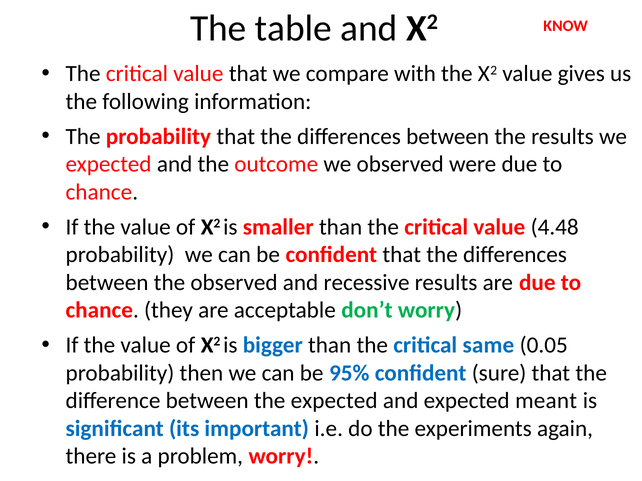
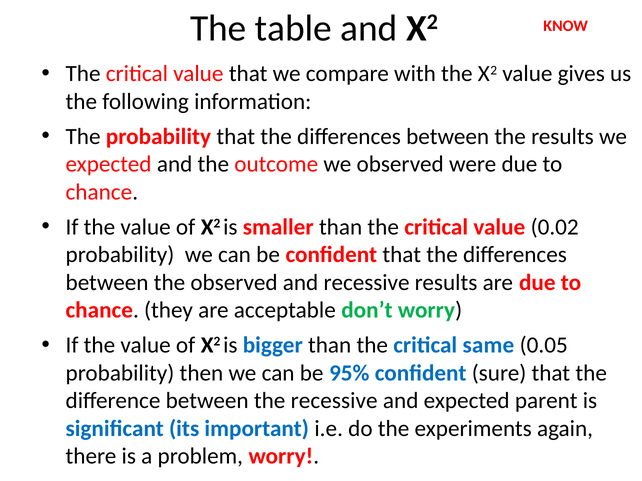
4.48: 4.48 -> 0.02 (555, 227)
the expected: expected -> recessive (334, 401)
meant: meant -> parent (546, 401)
